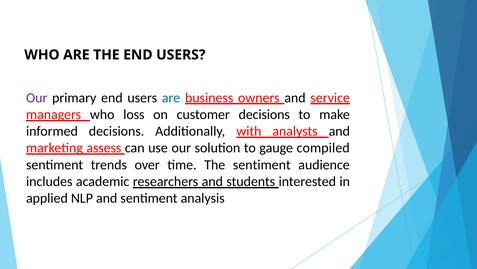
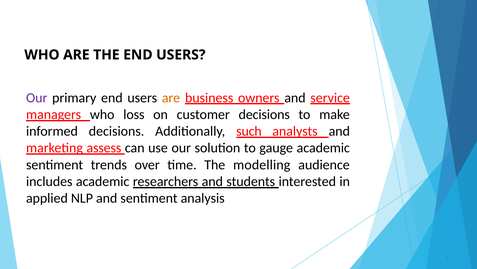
are colour: blue -> orange (171, 98)
with: with -> such (249, 131)
gauge compiled: compiled -> academic (323, 148)
The sentiment: sentiment -> modelling (262, 164)
